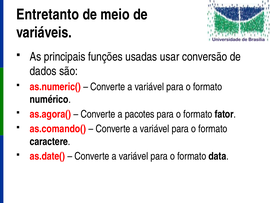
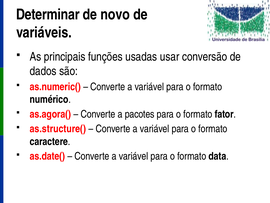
Entretanto: Entretanto -> Determinar (48, 15)
meio: meio -> novo (115, 15)
as.comando(: as.comando( -> as.structure( (58, 129)
